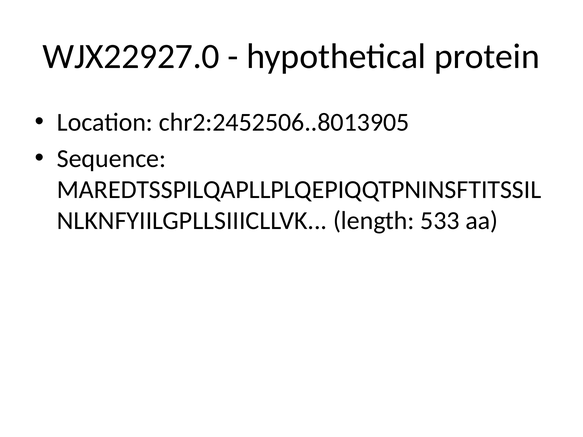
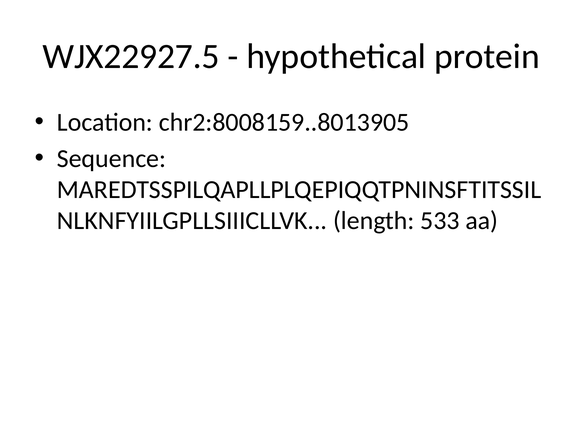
WJX22927.0: WJX22927.0 -> WJX22927.5 (131, 56)
chr2:2452506..8013905: chr2:2452506..8013905 -> chr2:8008159..8013905 (284, 122)
